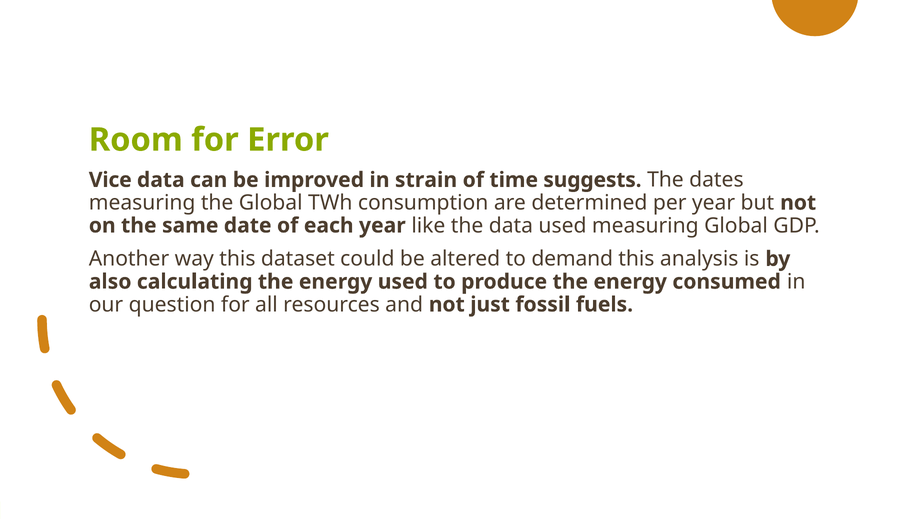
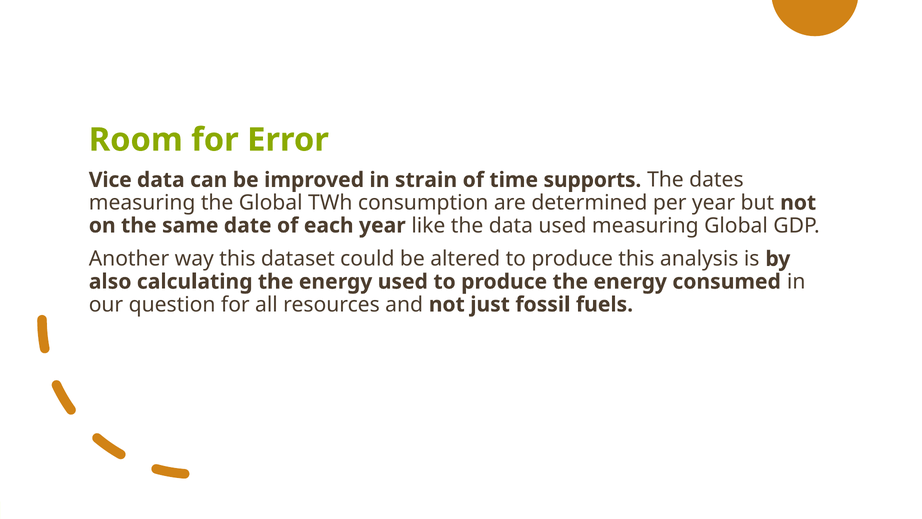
suggests: suggests -> supports (592, 180)
altered to demand: demand -> produce (572, 259)
